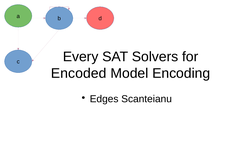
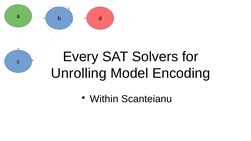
Encoded: Encoded -> Unrolling (79, 73)
Edges: Edges -> Within (104, 99)
